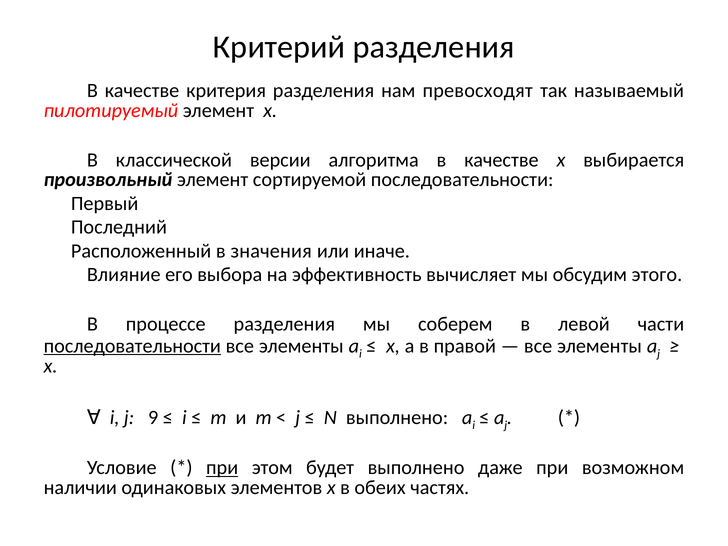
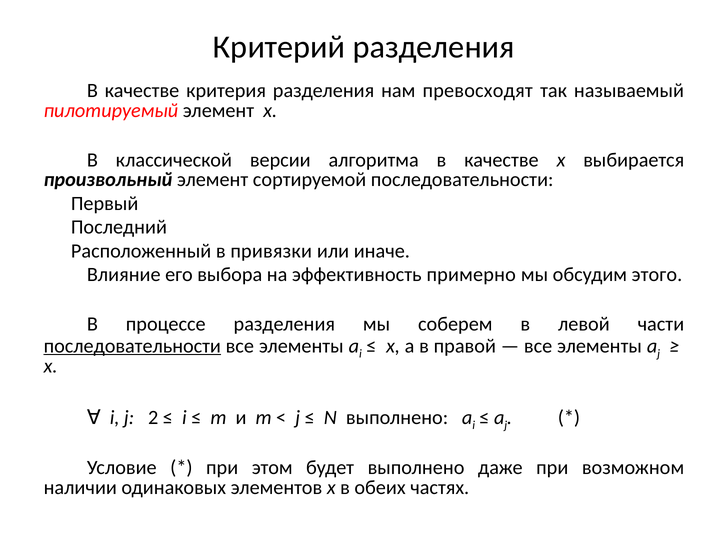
значения: значения -> привязки (271, 251)
вычисляет: вычисляет -> примерно (471, 275)
9: 9 -> 2 (153, 418)
при underline: present -> none (222, 468)
